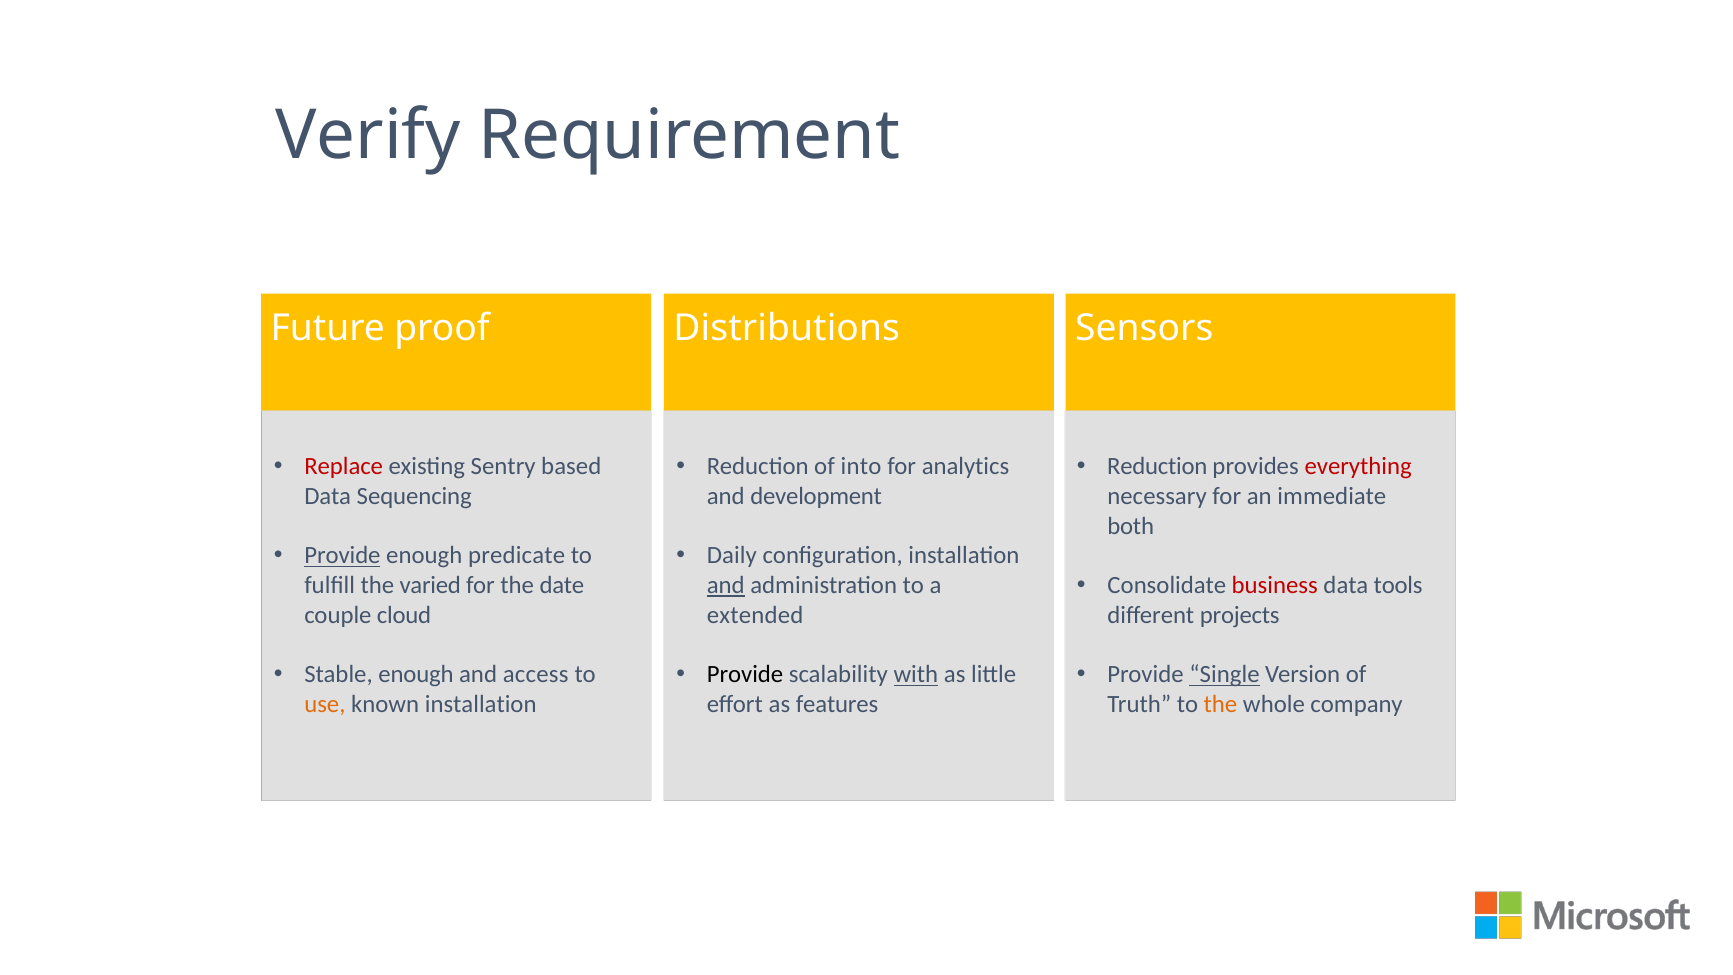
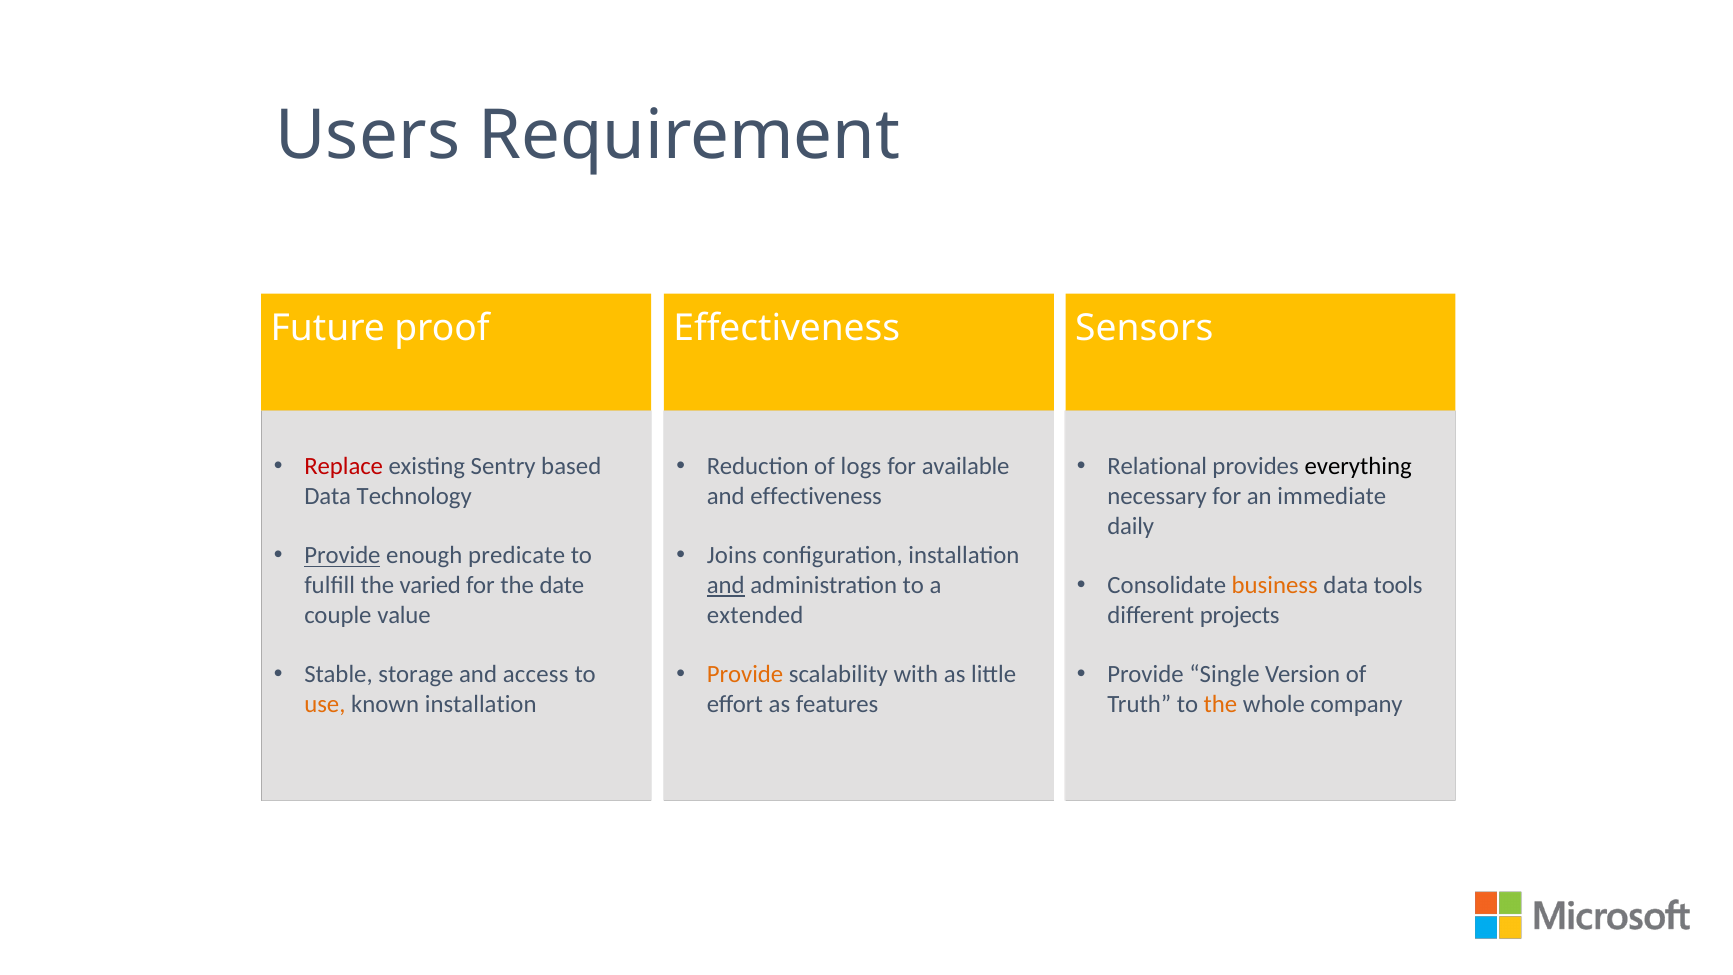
Verify: Verify -> Users (368, 135)
Distributions: Distributions -> Effectiveness (787, 328)
into: into -> logs (861, 466)
analytics: analytics -> available (966, 466)
Reduction: Reduction -> Relational (1157, 466)
everything colour: red -> black (1358, 466)
Sequencing: Sequencing -> Technology (414, 496)
and development: development -> effectiveness (816, 496)
both: both -> daily (1131, 526)
Daily: Daily -> Joins (732, 556)
business colour: red -> orange (1275, 585)
cloud: cloud -> value (404, 615)
Stable enough: enough -> storage (416, 675)
Provide colour: black -> orange (745, 675)
with underline: present -> none (916, 675)
Single underline: present -> none (1224, 675)
